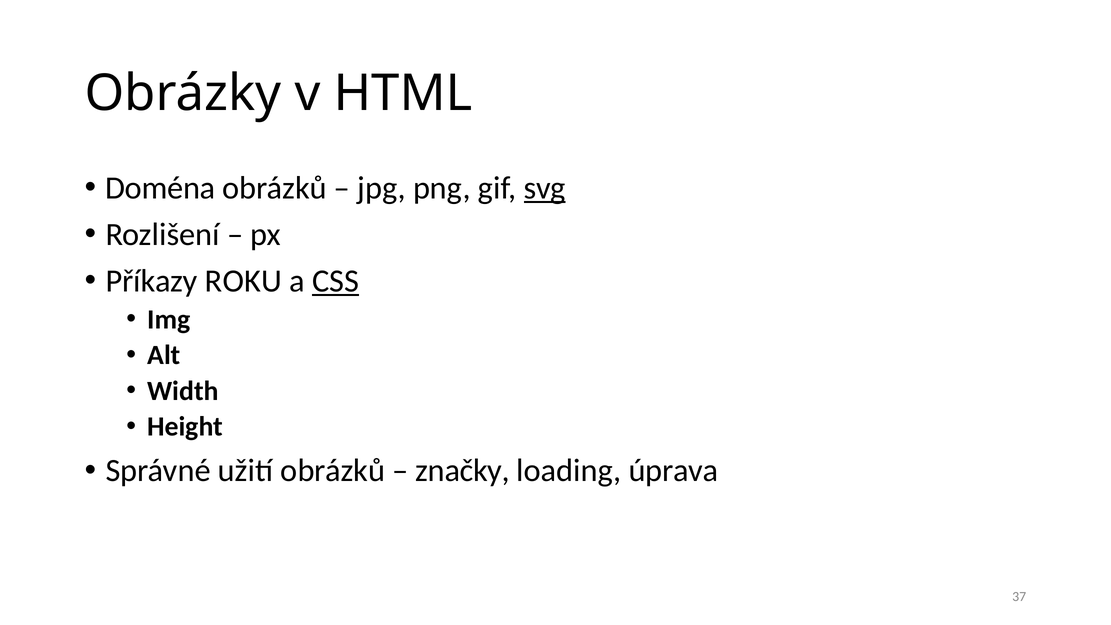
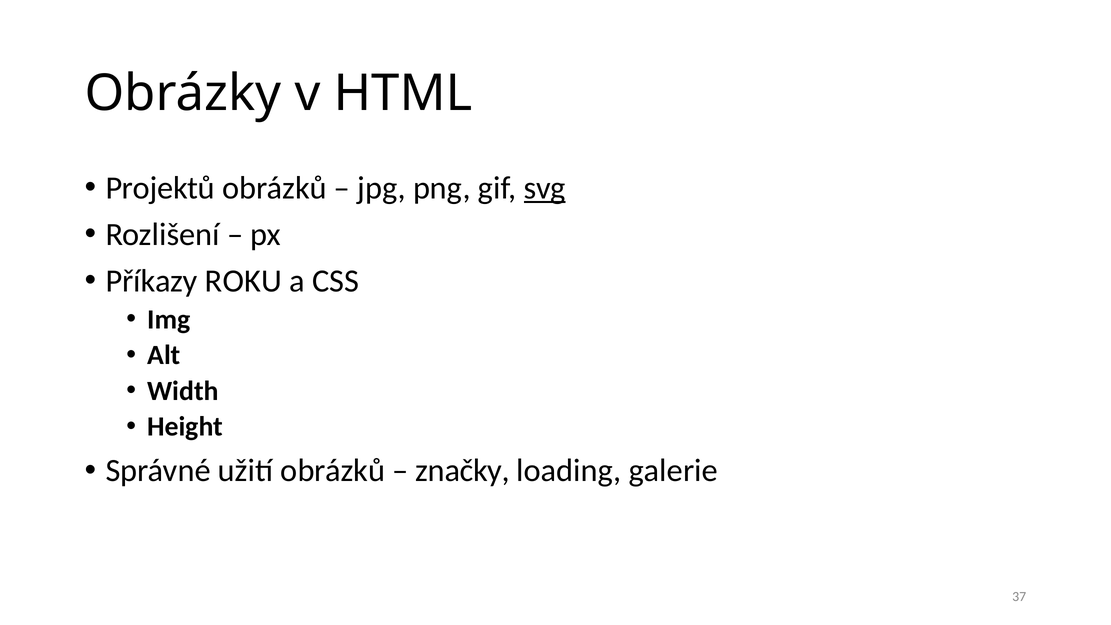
Doména: Doména -> Projektů (160, 188)
CSS underline: present -> none (336, 281)
úprava: úprava -> galerie (673, 471)
